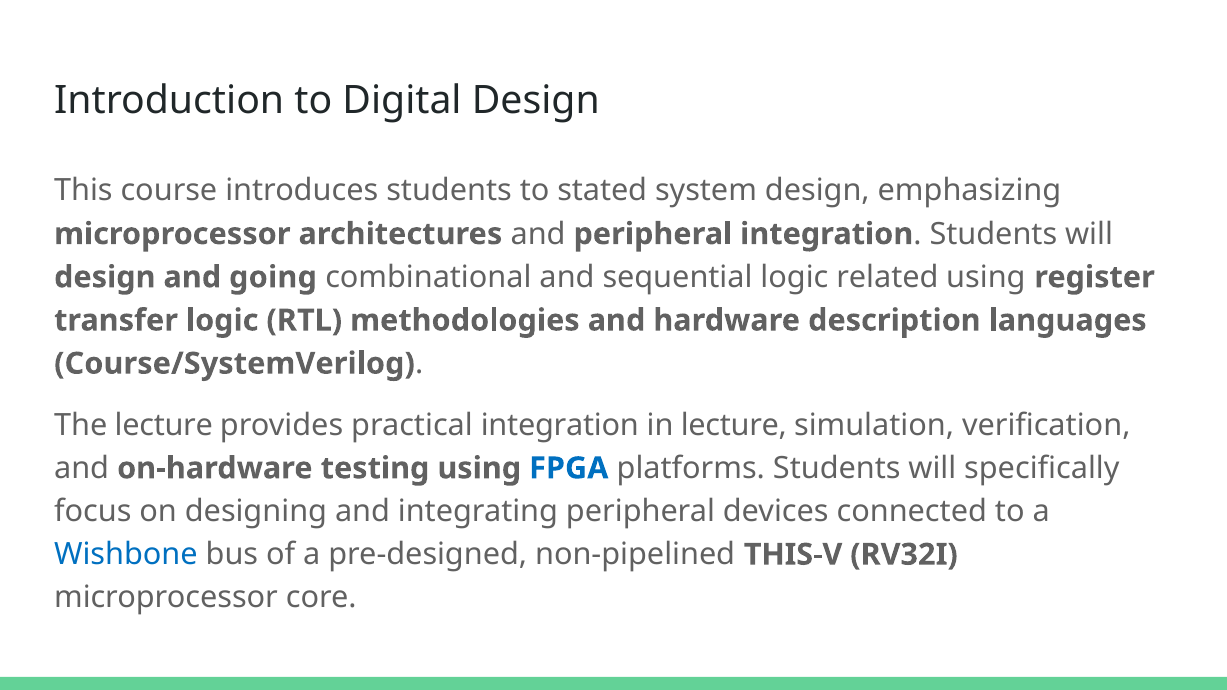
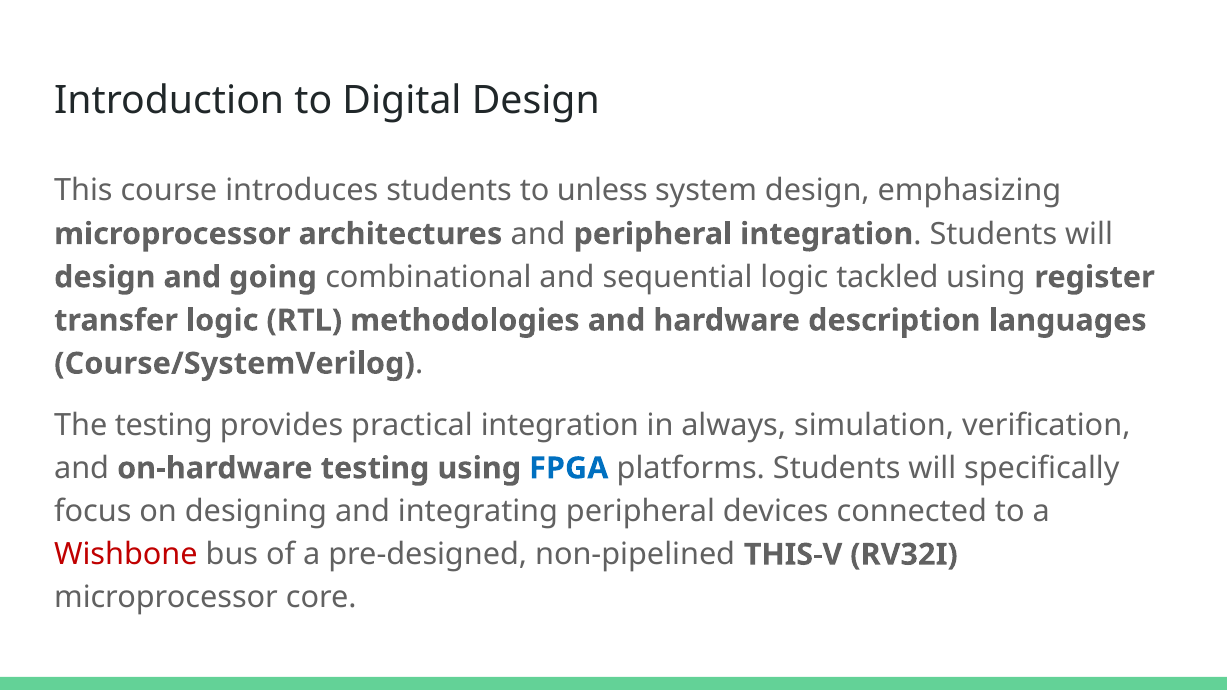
stated: stated -> unless (602, 191)
related: related -> tackled (887, 277)
The lecture: lecture -> testing (164, 425)
in lecture: lecture -> always (734, 425)
Wishbone colour: blue -> red (126, 555)
